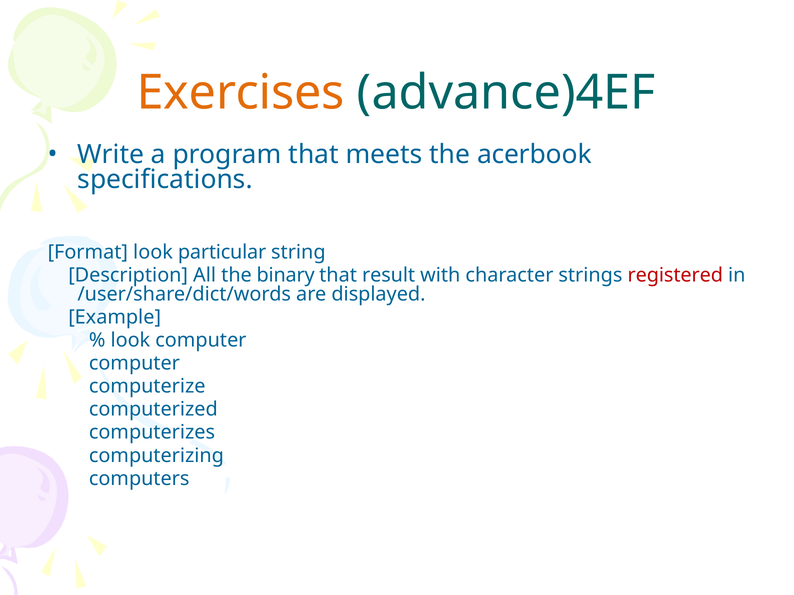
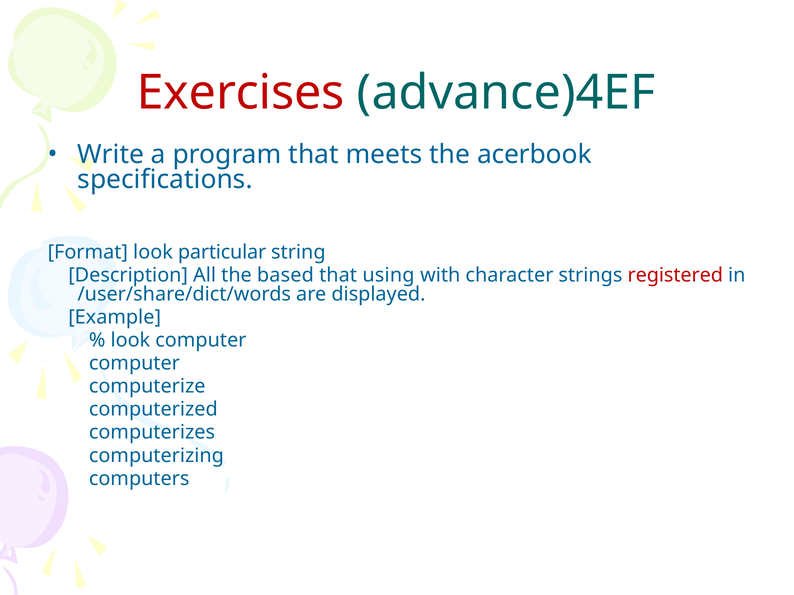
Exercises colour: orange -> red (241, 93)
binary: binary -> based (285, 276)
result: result -> using (388, 276)
